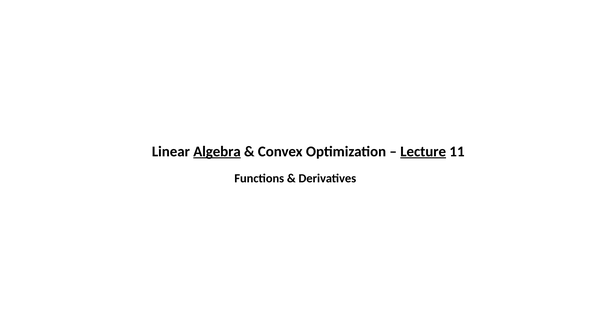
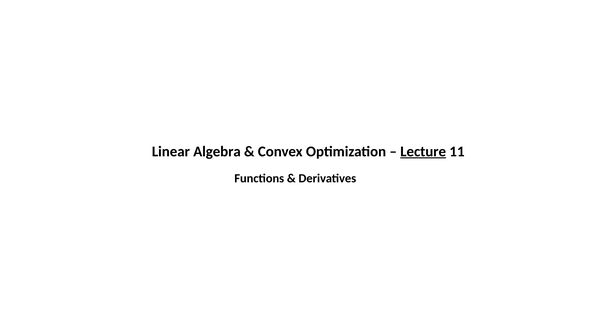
Algebra underline: present -> none (217, 151)
